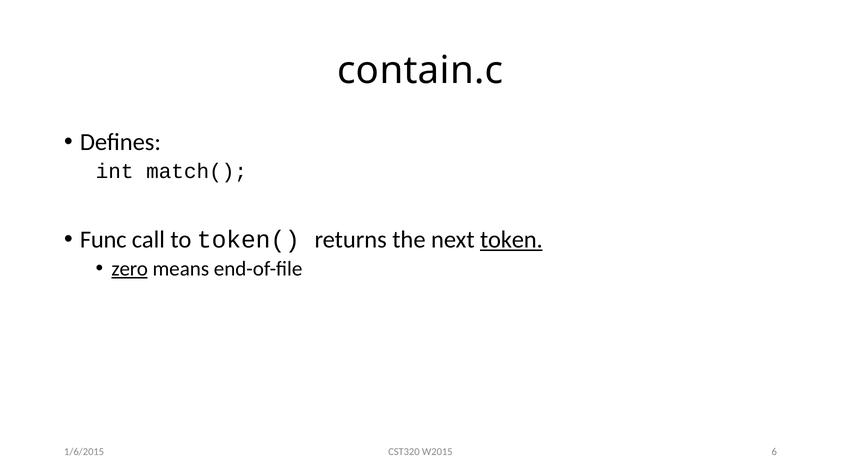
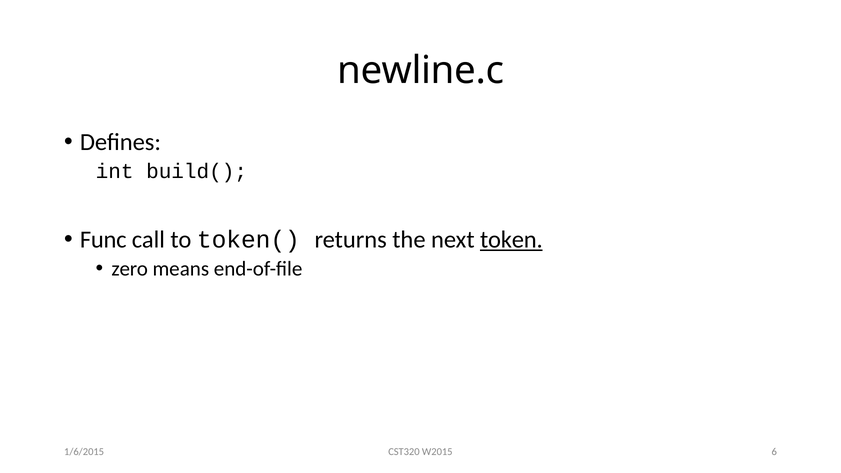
contain.c: contain.c -> newline.c (421, 71)
match(: match( -> build( (197, 171)
zero underline: present -> none (130, 269)
